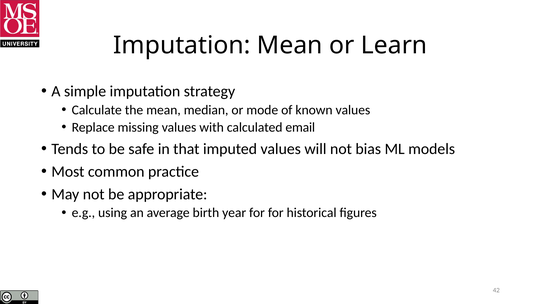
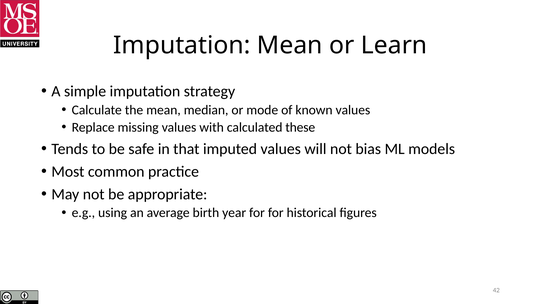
email: email -> these (300, 128)
